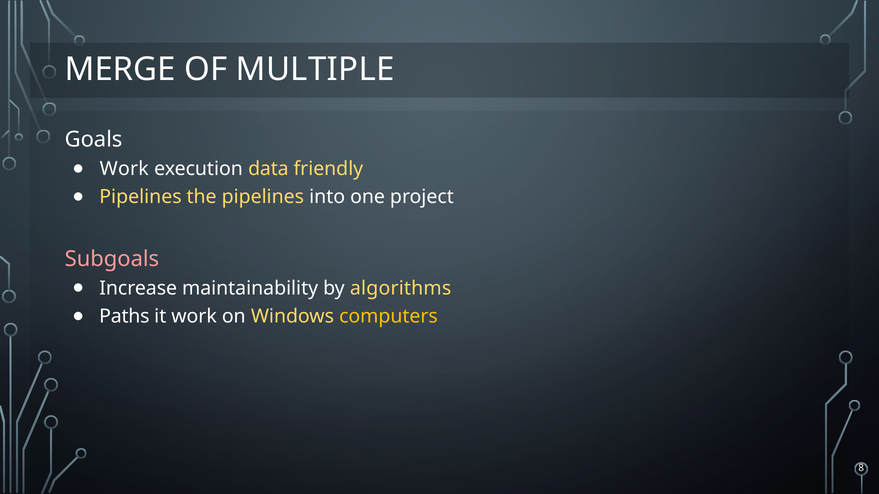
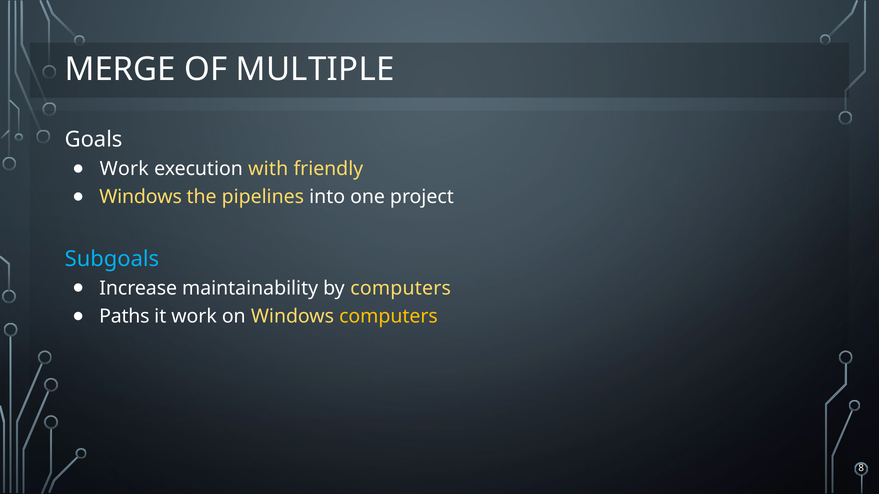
data: data -> with (268, 169)
Pipelines: Pipelines -> Windows (141, 197)
Subgoals colour: pink -> light blue (112, 259)
by algorithms: algorithms -> computers (401, 288)
